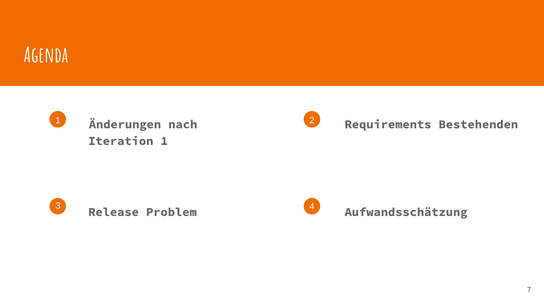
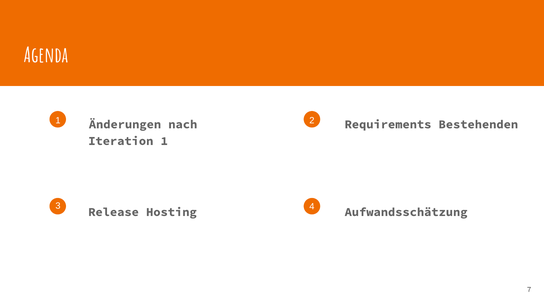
Problem: Problem -> Hosting (171, 212)
